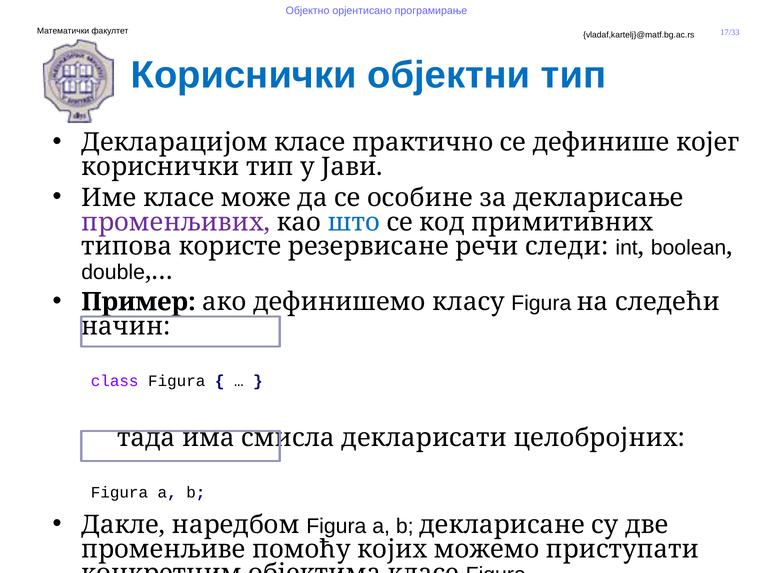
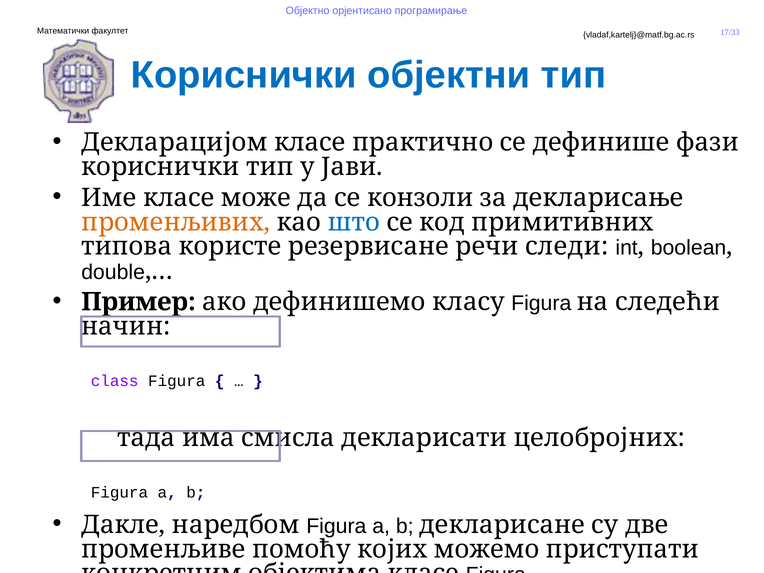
којег: којег -> фази (708, 142)
особине: особине -> конзоли (420, 198)
променљивих colour: purple -> orange (176, 222)
